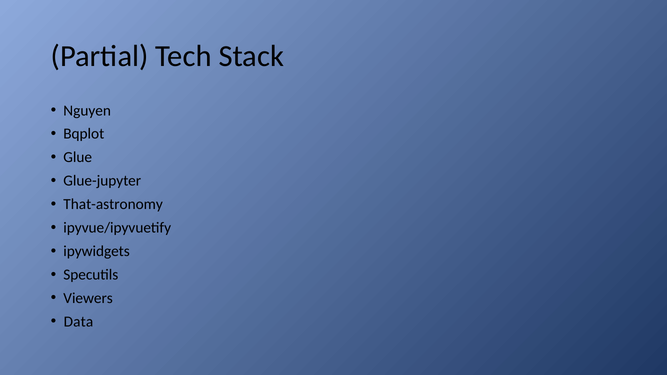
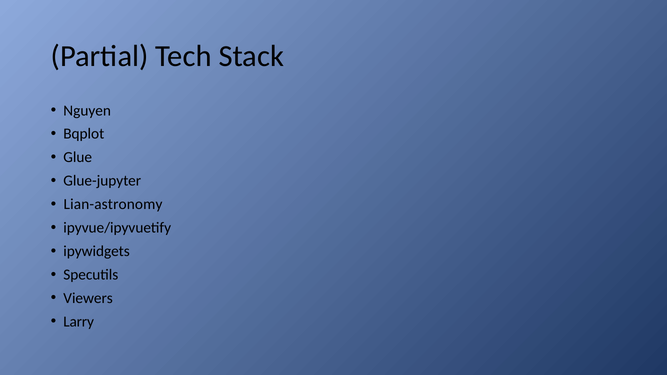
That-astronomy: That-astronomy -> Lian-astronomy (113, 204)
Data: Data -> Larry (79, 322)
